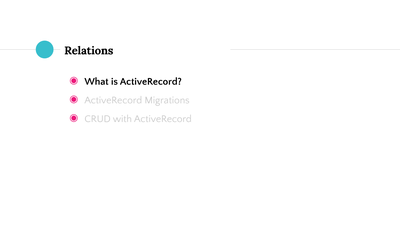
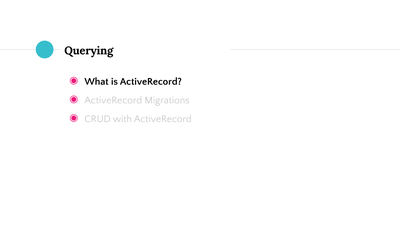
Relations: Relations -> Querying (89, 51)
